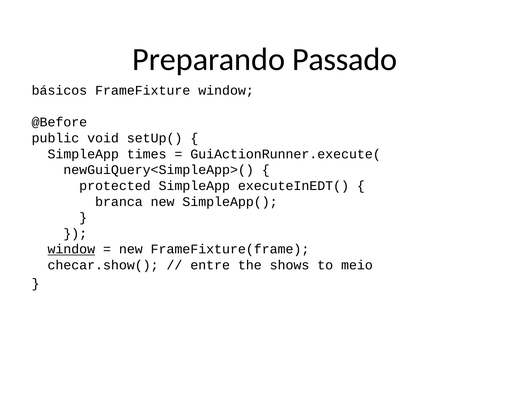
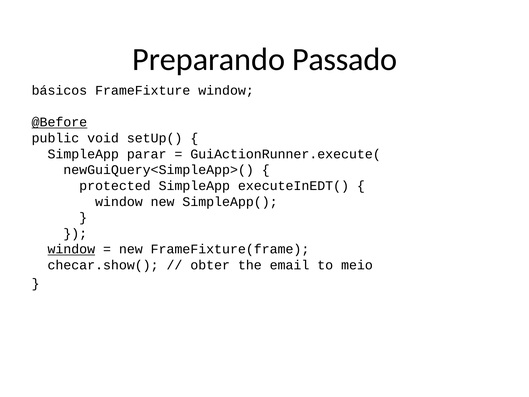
@Before underline: none -> present (59, 122)
times: times -> parar (147, 154)
branca: branca -> window (119, 202)
entre: entre -> obter (210, 265)
shows: shows -> email (290, 265)
